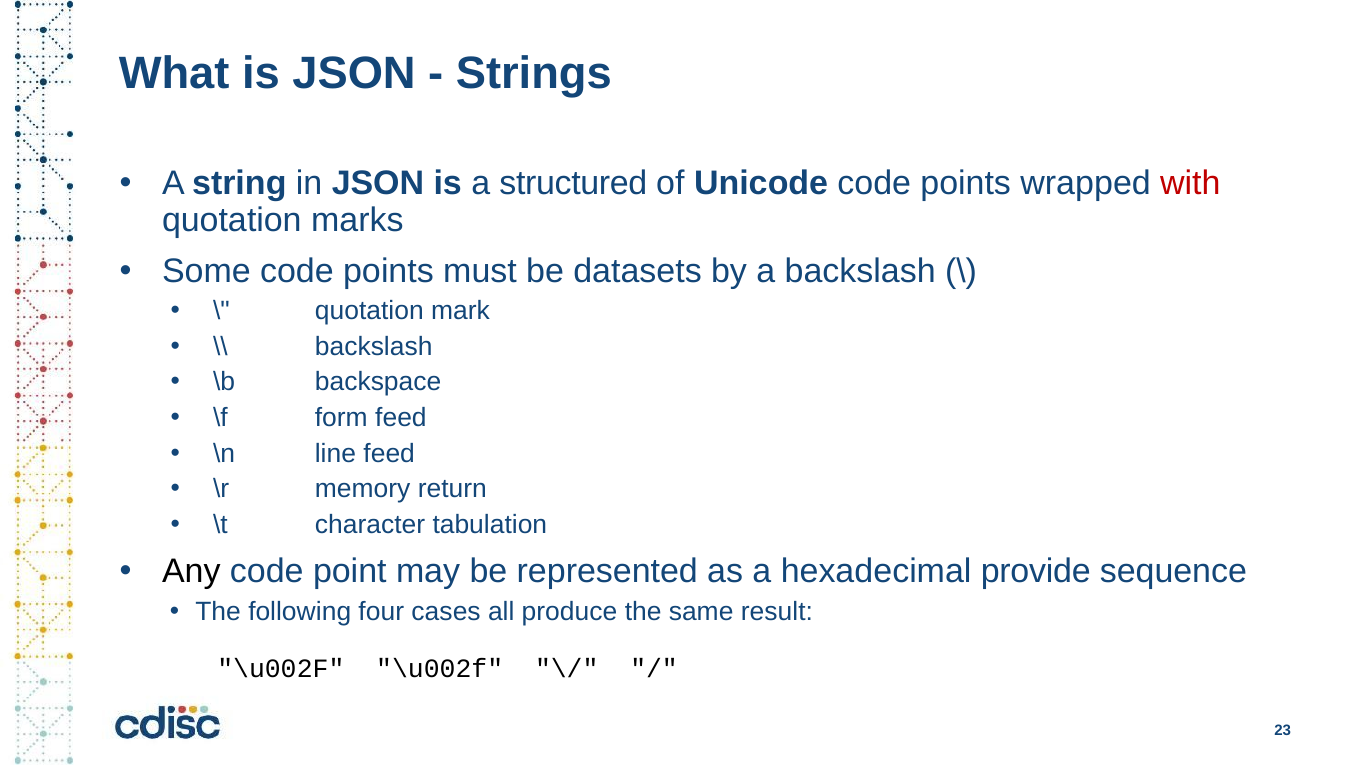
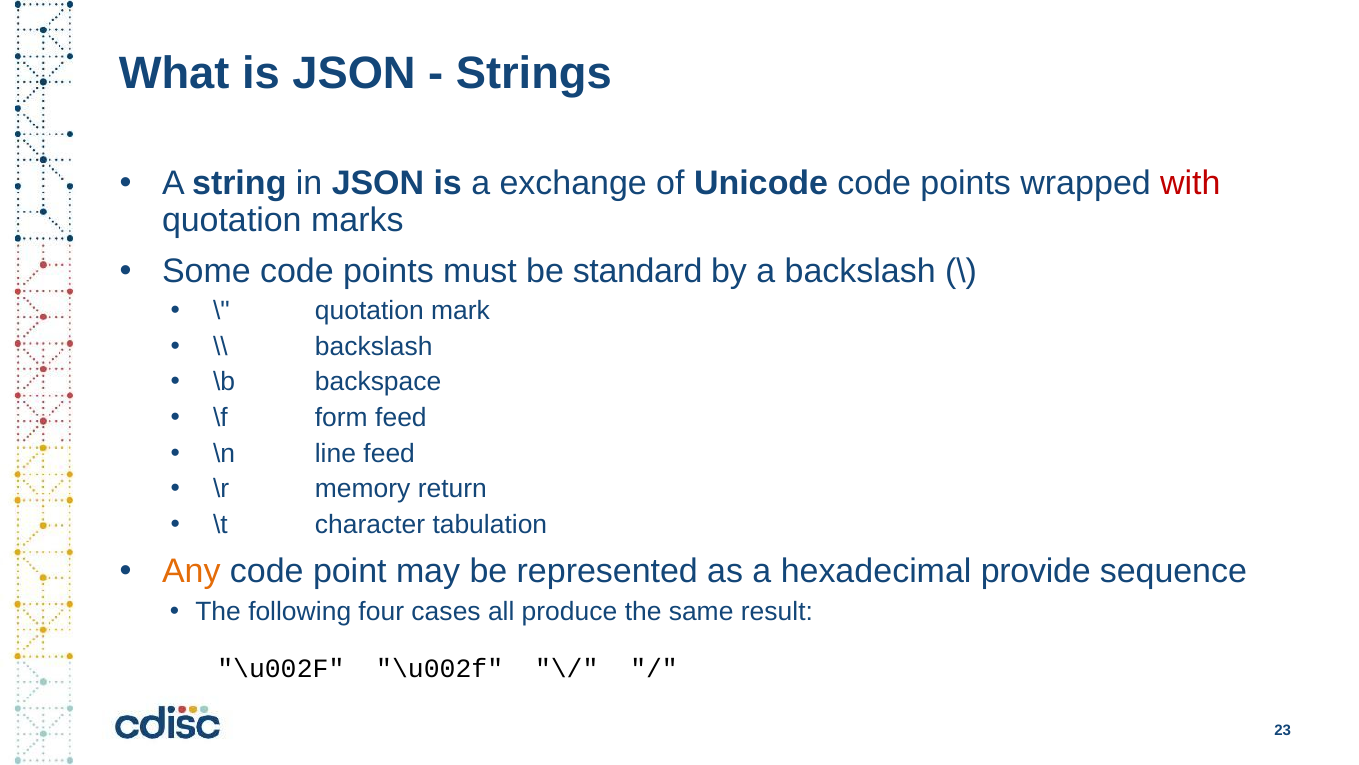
structured: structured -> exchange (573, 183)
datasets: datasets -> standard (638, 271)
Any colour: black -> orange (191, 571)
